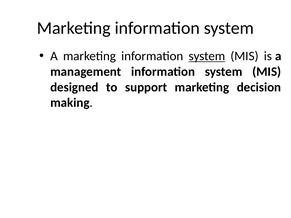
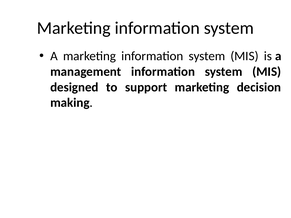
system underline: present -> none (207, 56)
